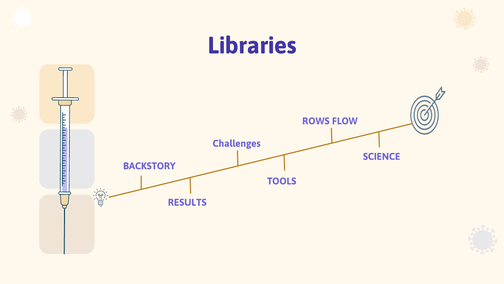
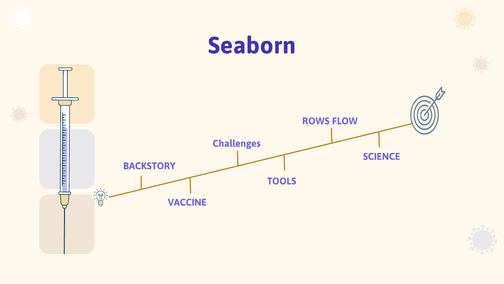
Libraries: Libraries -> Seaborn (252, 46)
RESULTS: RESULTS -> VACCINE (187, 202)
